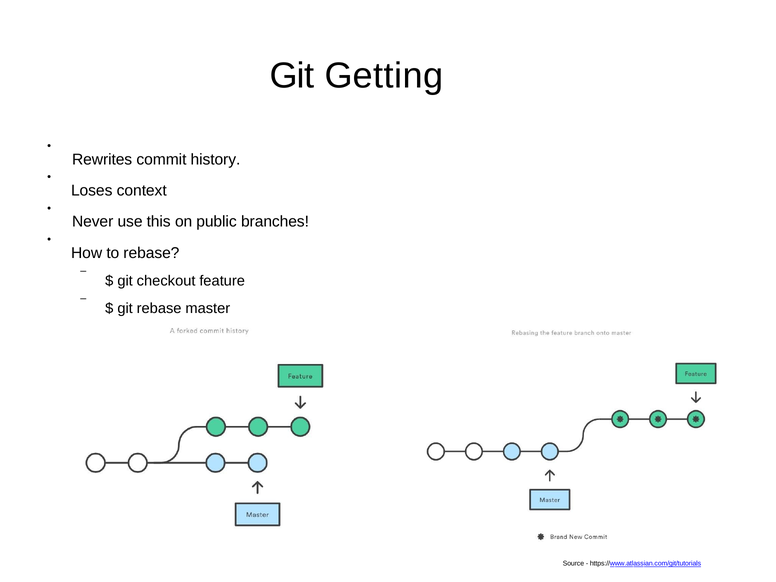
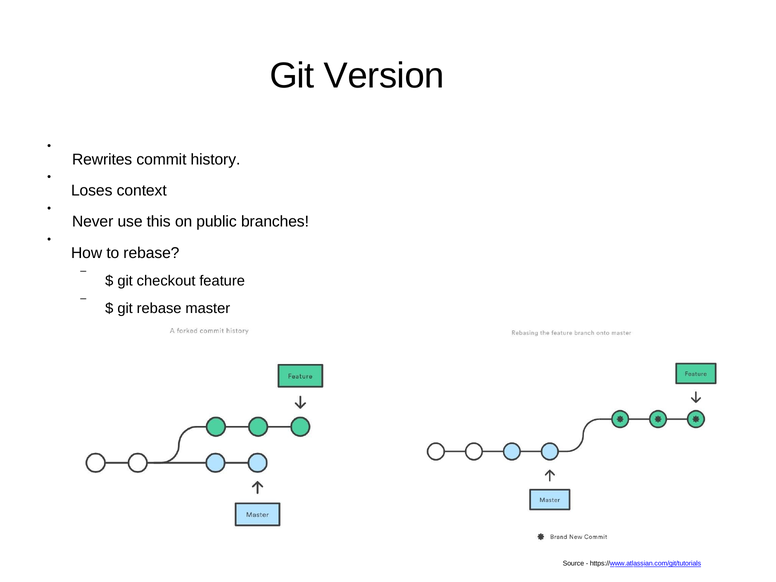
Getting: Getting -> Version (384, 76)
